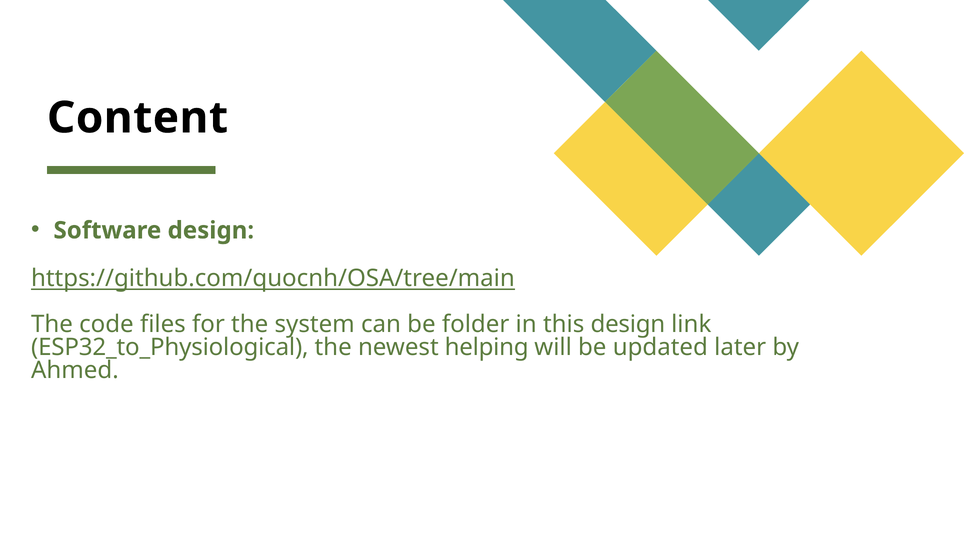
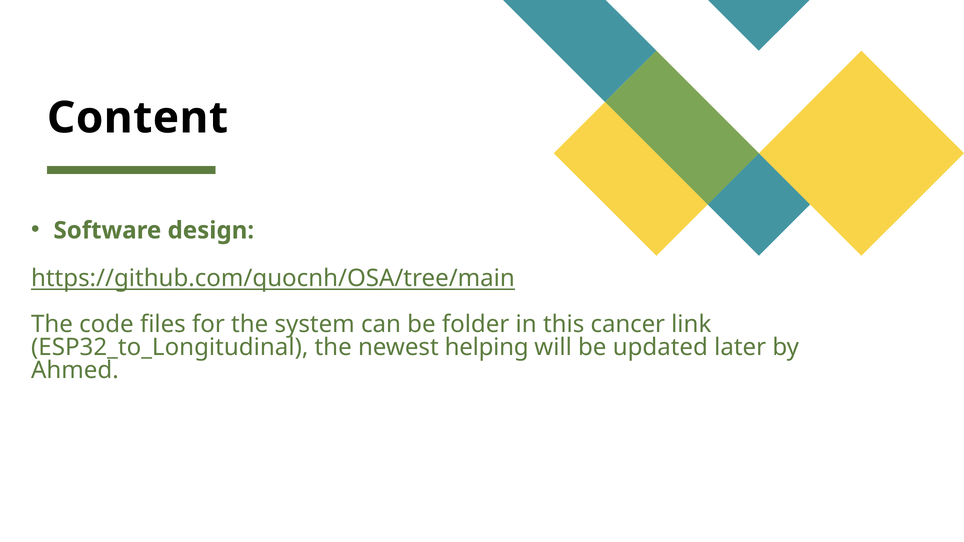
this design: design -> cancer (628, 324)
ESP32_to_Physiological: ESP32_to_Physiological -> ESP32_to_Longitudinal (170, 347)
